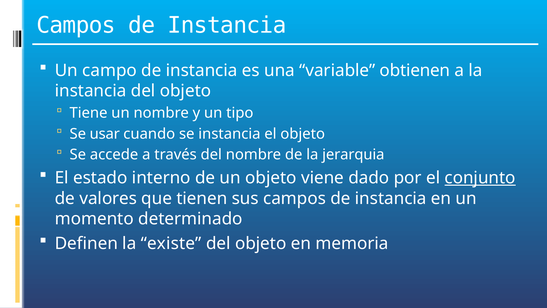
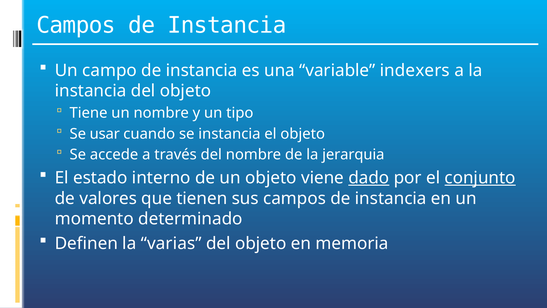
obtienen: obtienen -> indexers (415, 70)
dado underline: none -> present (369, 178)
existe: existe -> varias (171, 243)
